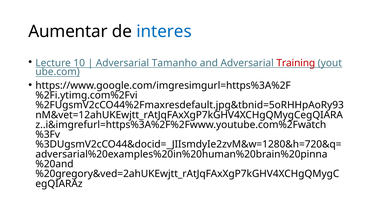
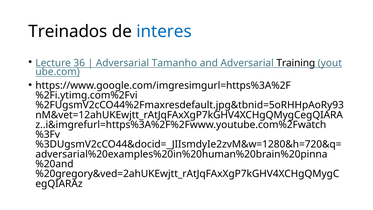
Aumentar: Aumentar -> Treinados (68, 31)
10: 10 -> 36 (79, 63)
Training colour: red -> black (296, 63)
